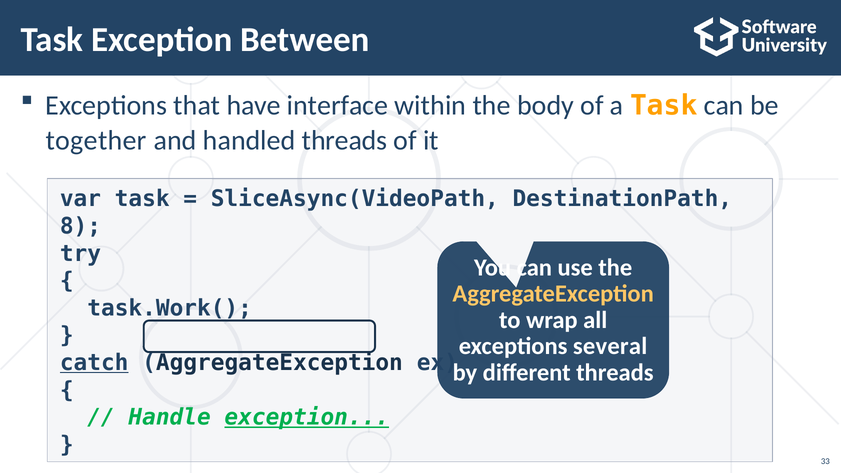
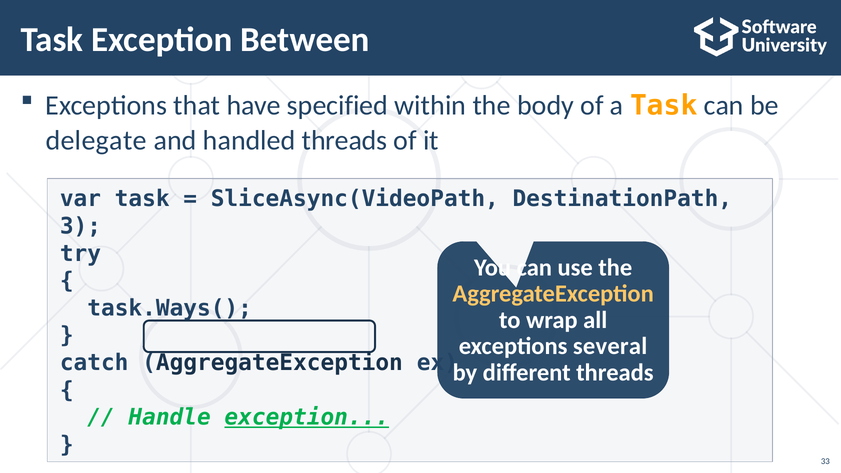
interface: interface -> specified (338, 105)
together: together -> delegate (96, 141)
8: 8 -> 3 (80, 226)
task.Work(: task.Work( -> task.Ways( (170, 308)
catch underline: present -> none (94, 363)
